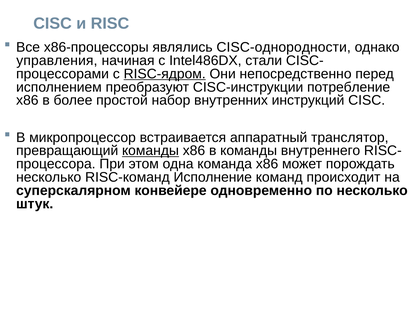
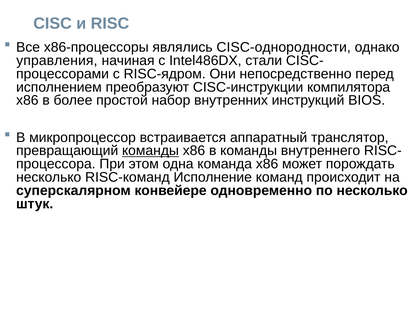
RISC-ядром underline: present -> none (165, 74)
потребление: потребление -> компилятора (349, 87)
инструкций CISC: CISC -> BIOS (367, 100)
